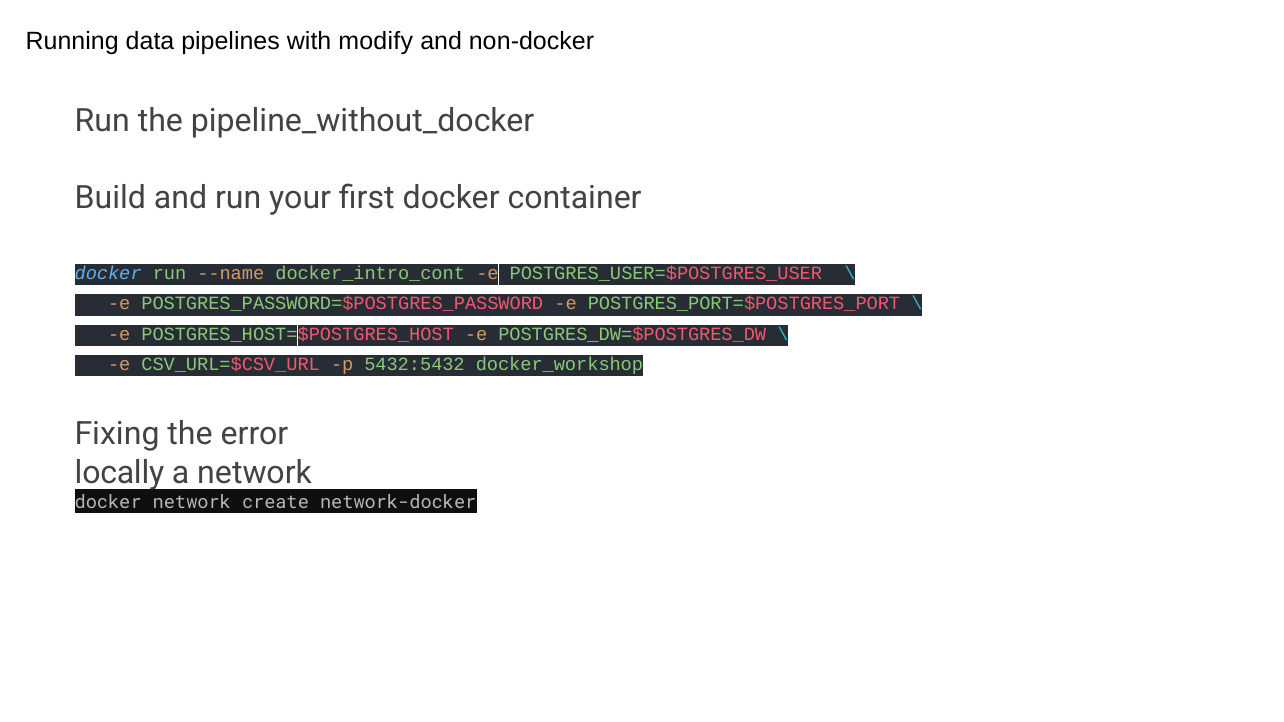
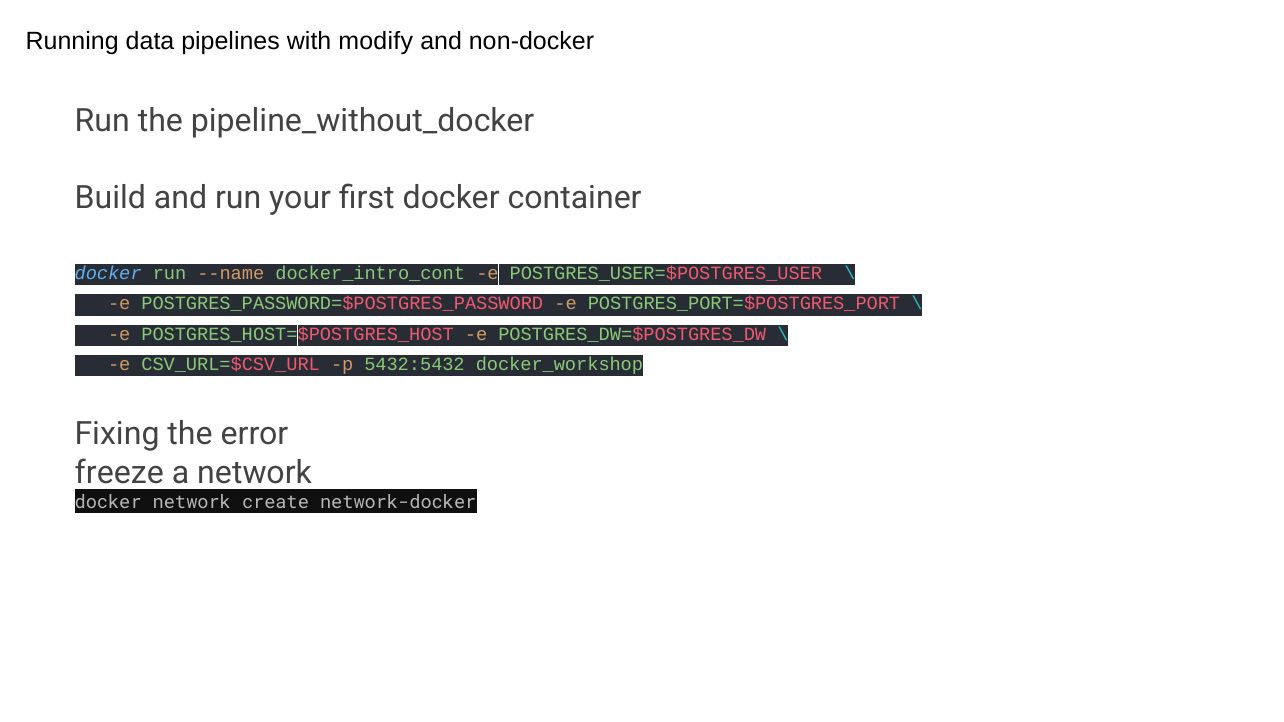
locally: locally -> freeze (119, 473)
